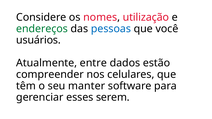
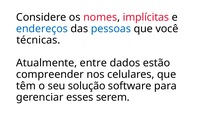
utilização: utilização -> implícitas (146, 17)
endereços colour: green -> blue (42, 29)
usuários: usuários -> técnicas (38, 40)
manter: manter -> solução (87, 86)
